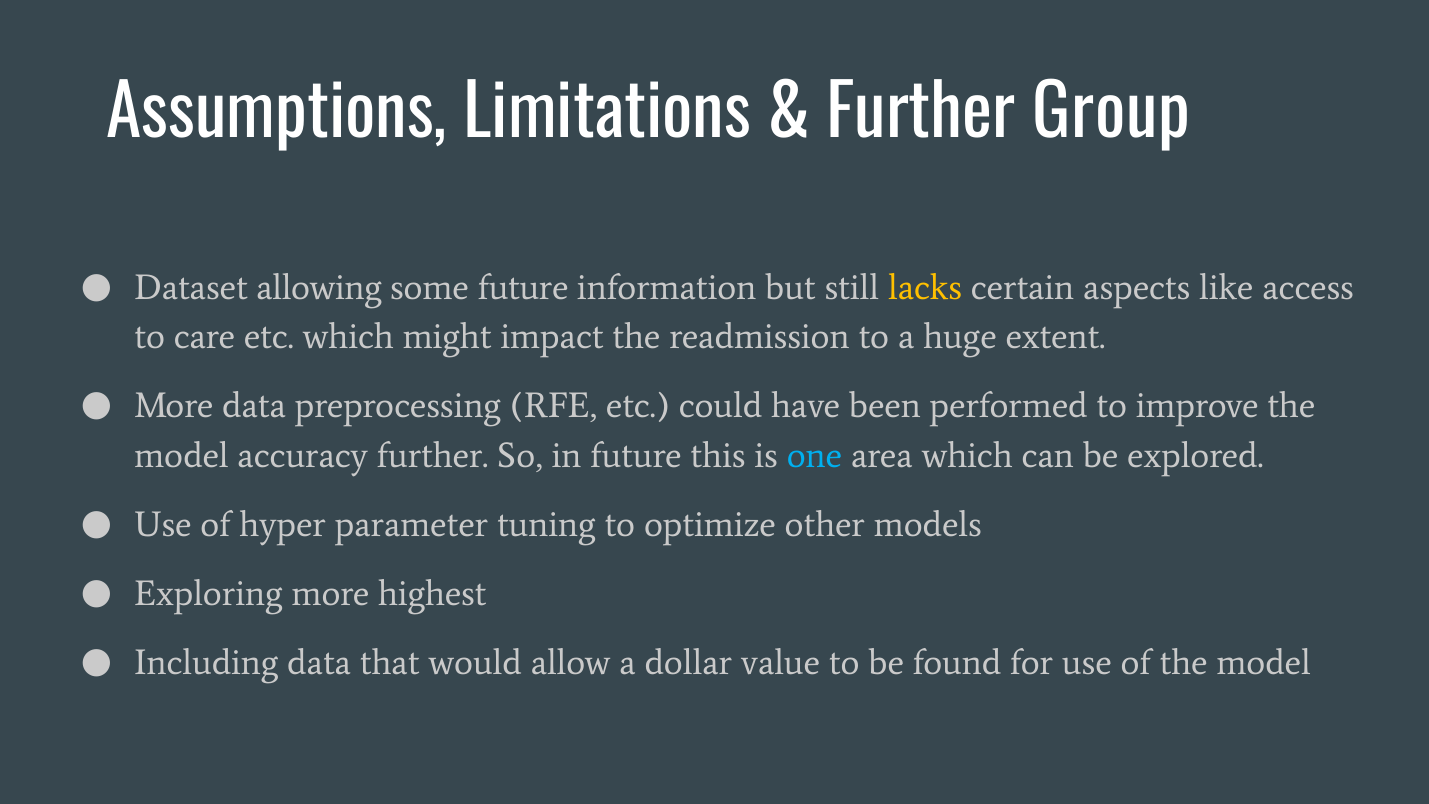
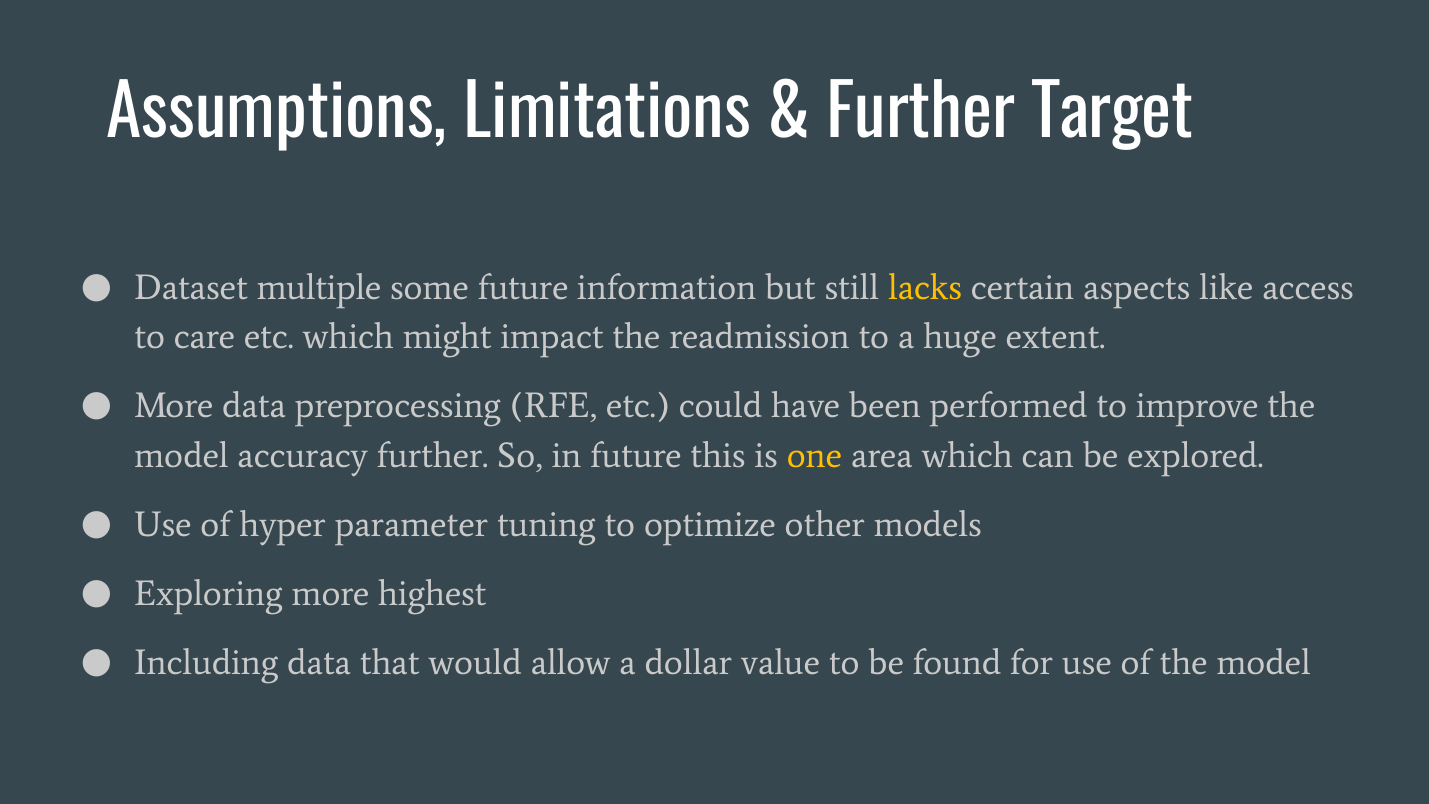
Group: Group -> Target (1112, 114)
allowing: allowing -> multiple (319, 287)
one colour: light blue -> yellow (814, 455)
